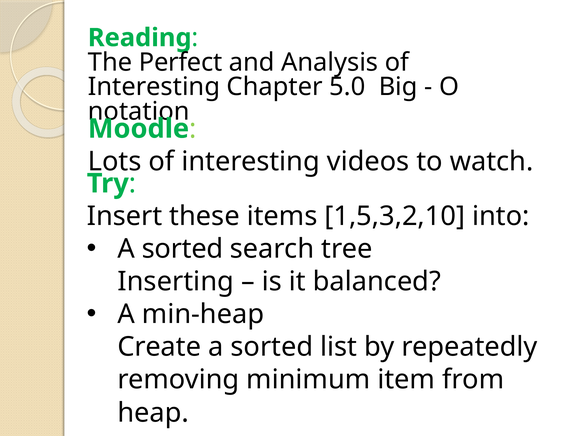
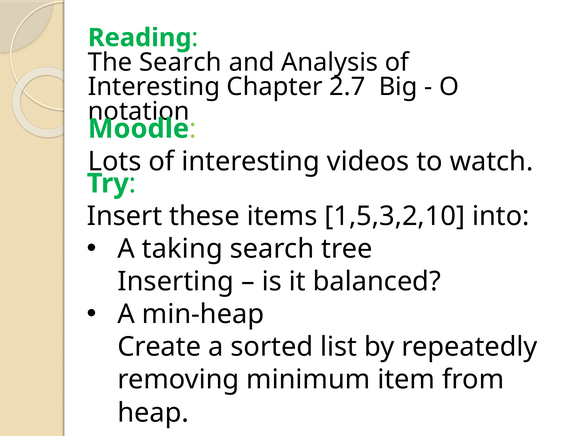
The Perfect: Perfect -> Search (180, 62)
5.0: 5.0 -> 2.7 (347, 87)
sorted: sorted -> taking (182, 249)
